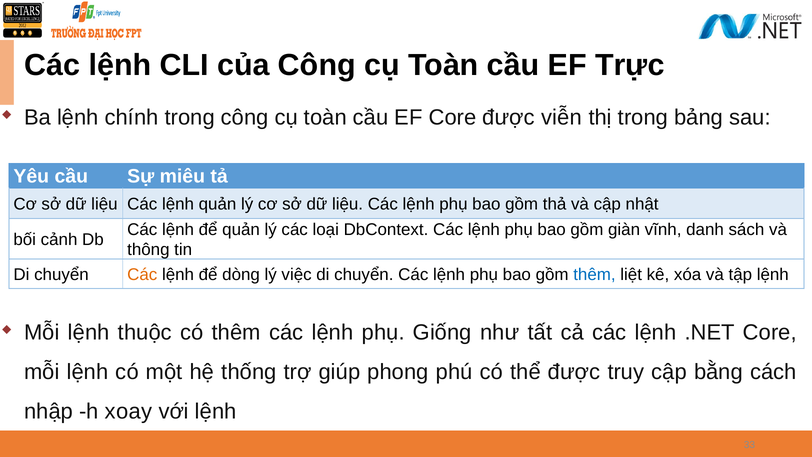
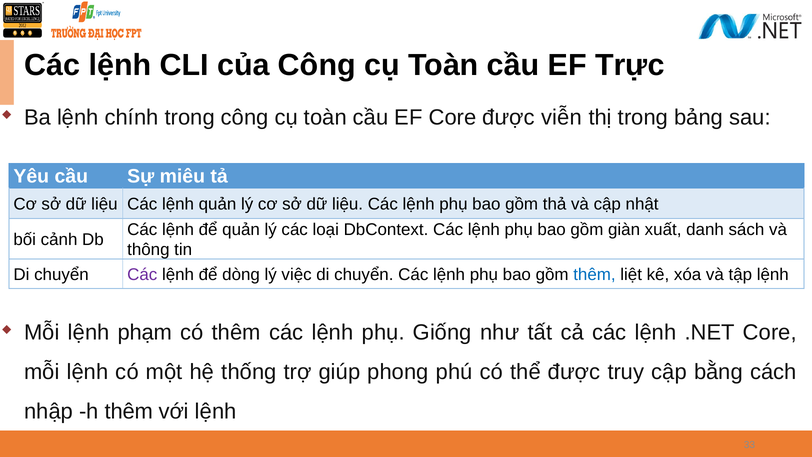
vĩnh: vĩnh -> xuất (663, 229)
Các colour: orange -> purple (142, 275)
thuộc: thuộc -> phạm (145, 332)
h xoay: xoay -> thêm (129, 411)
